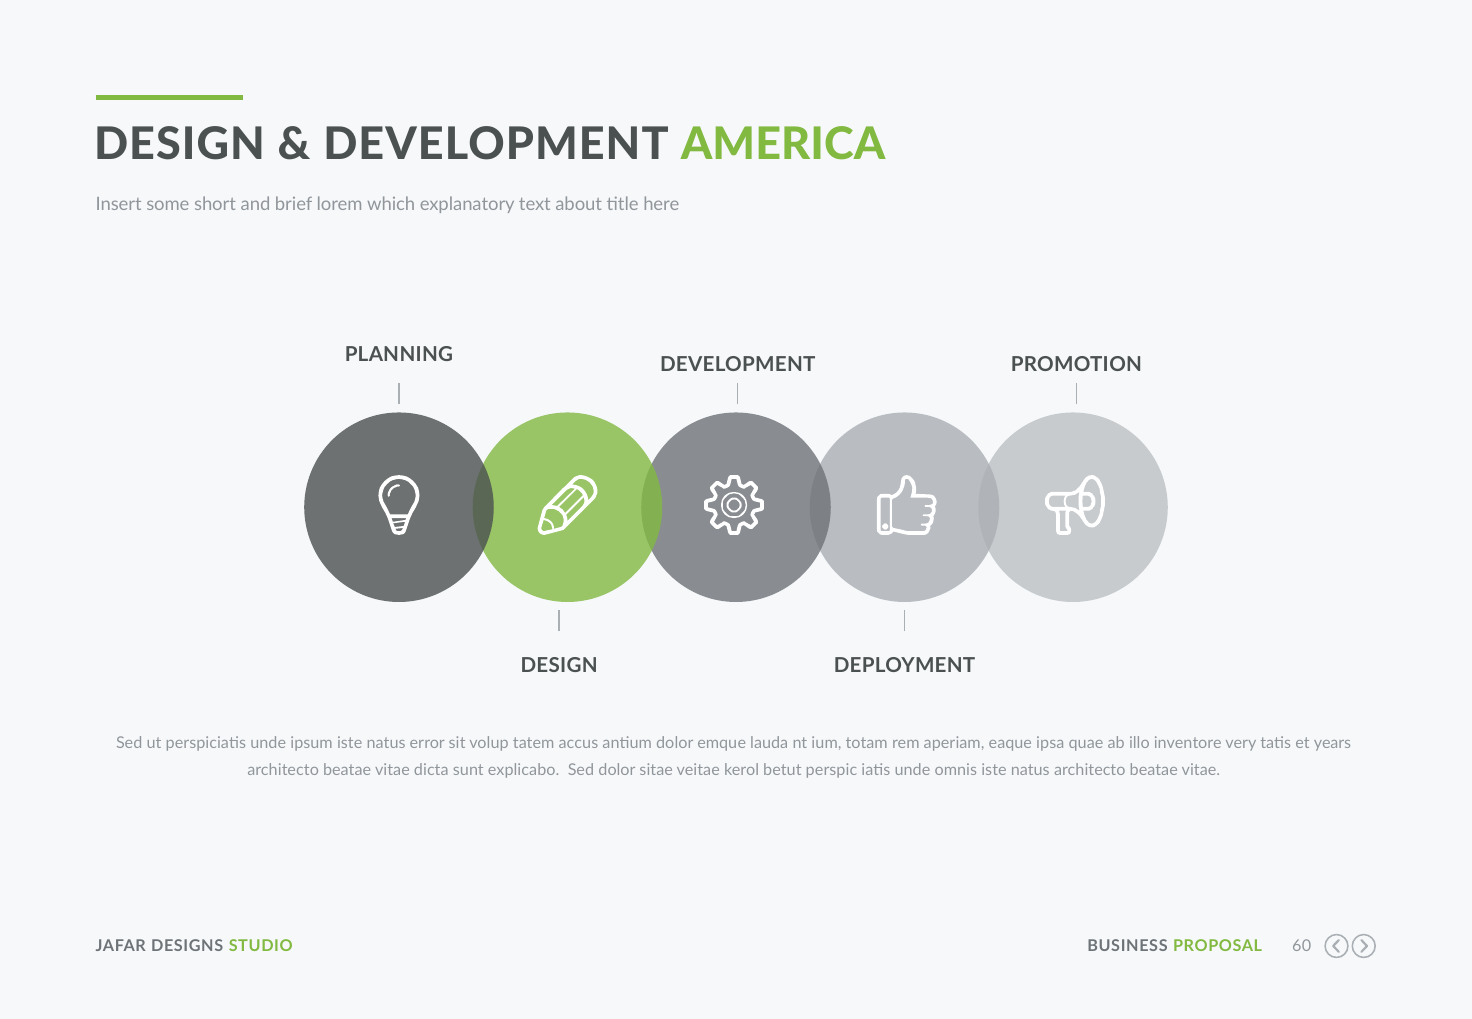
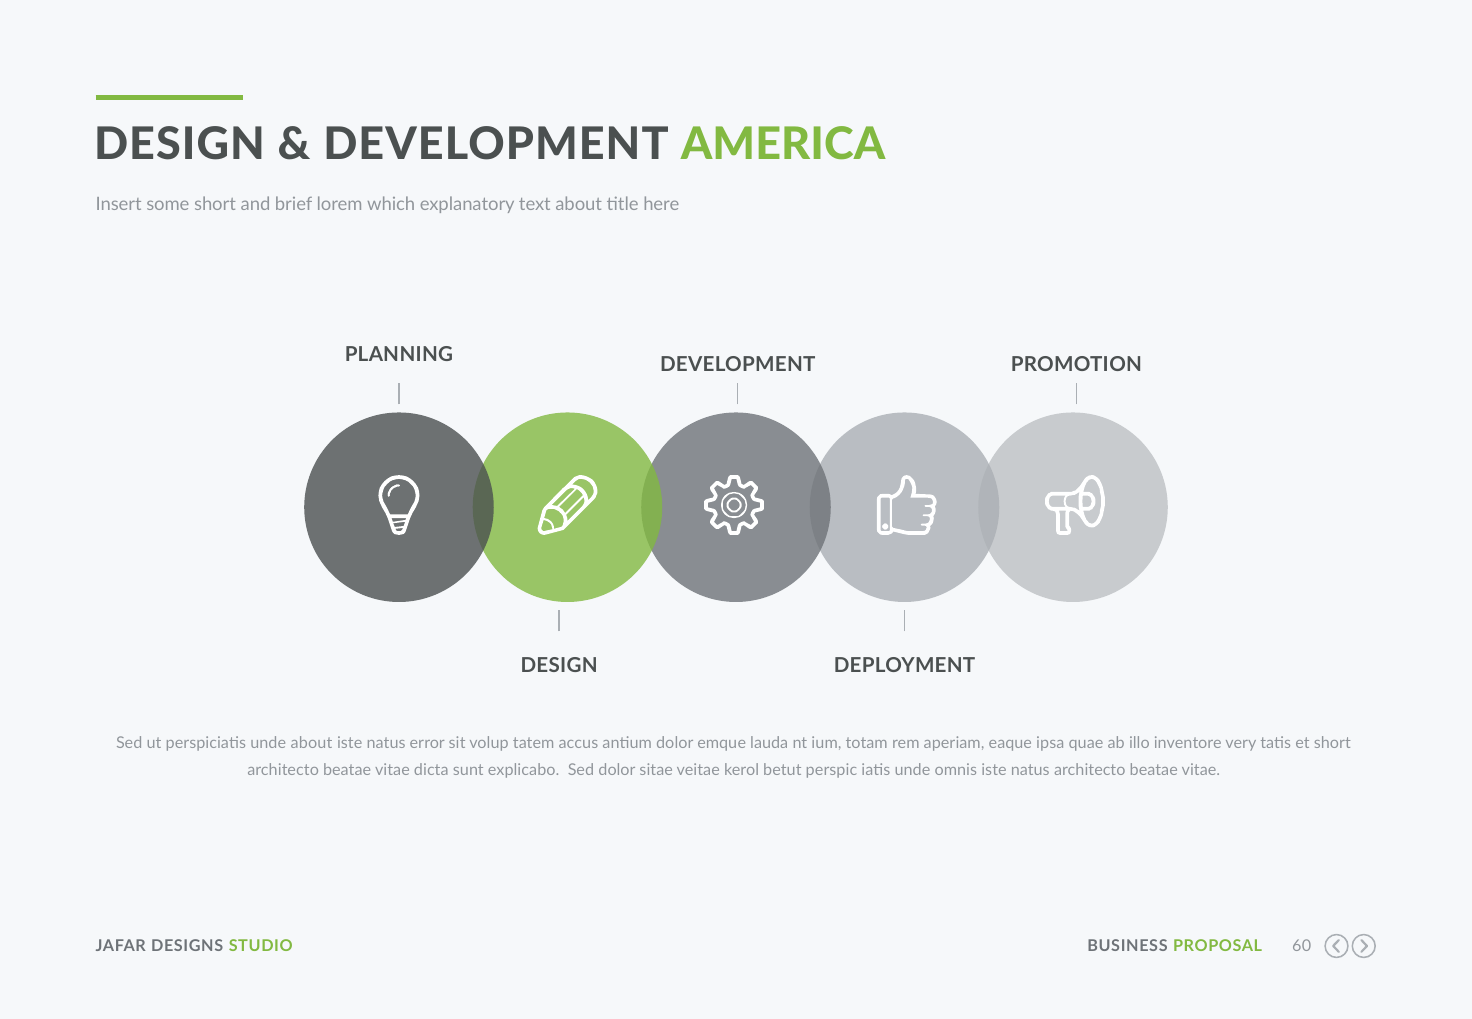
unde ipsum: ipsum -> about (312, 743)
et years: years -> short (1332, 743)
